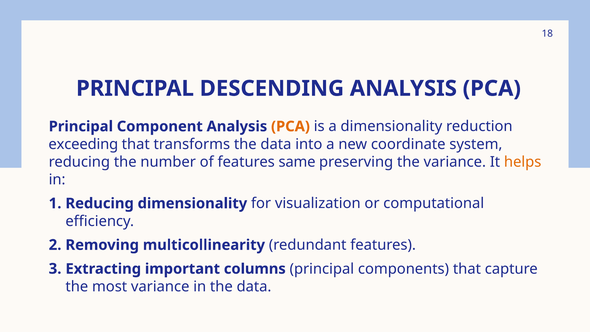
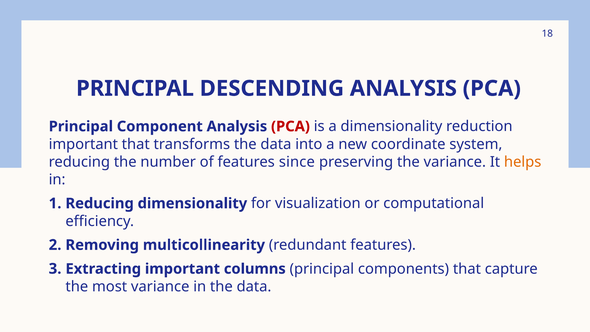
PCA colour: orange -> red (290, 126)
exceeding: exceeding -> important (83, 144)
same: same -> since (297, 162)
